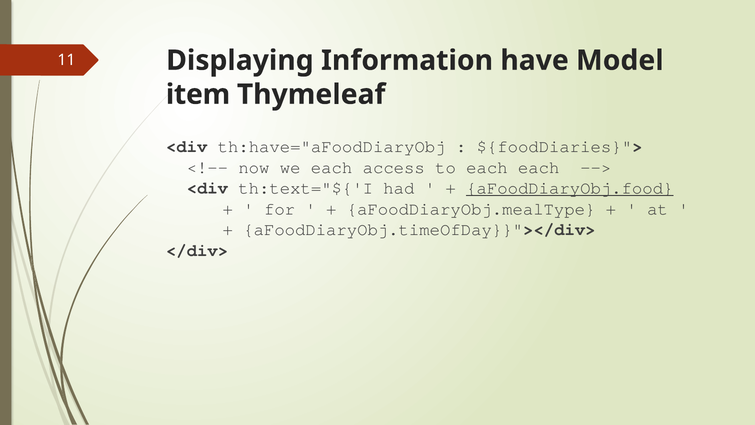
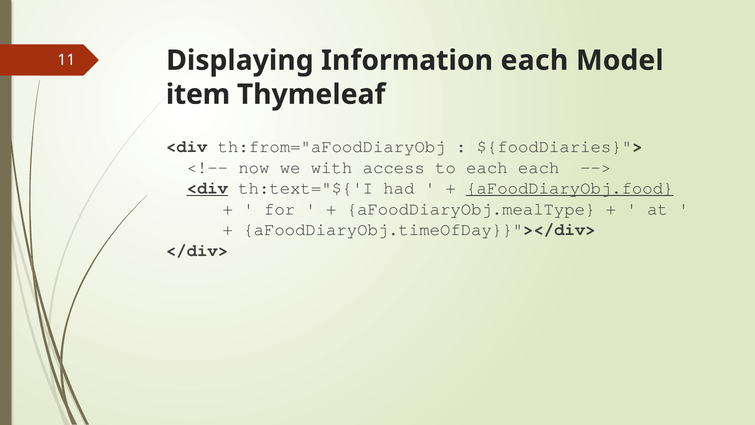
Information have: have -> each (534, 60)
th:have="aFoodDiaryObj: th:have="aFoodDiaryObj -> th:from="aFoodDiaryObj (332, 147)
we each: each -> with (332, 167)
<div underline: none -> present (207, 188)
